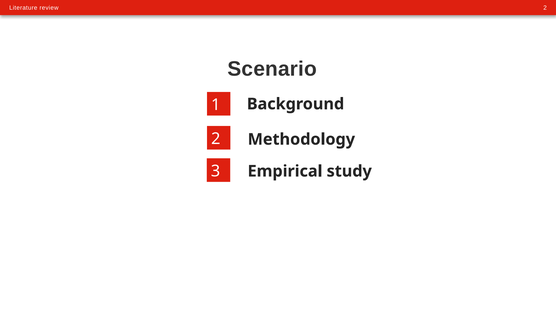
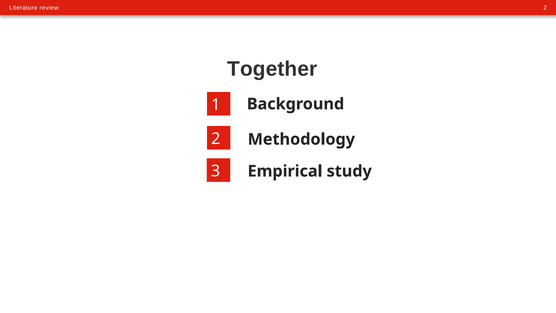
Scenario: Scenario -> Together (272, 69)
